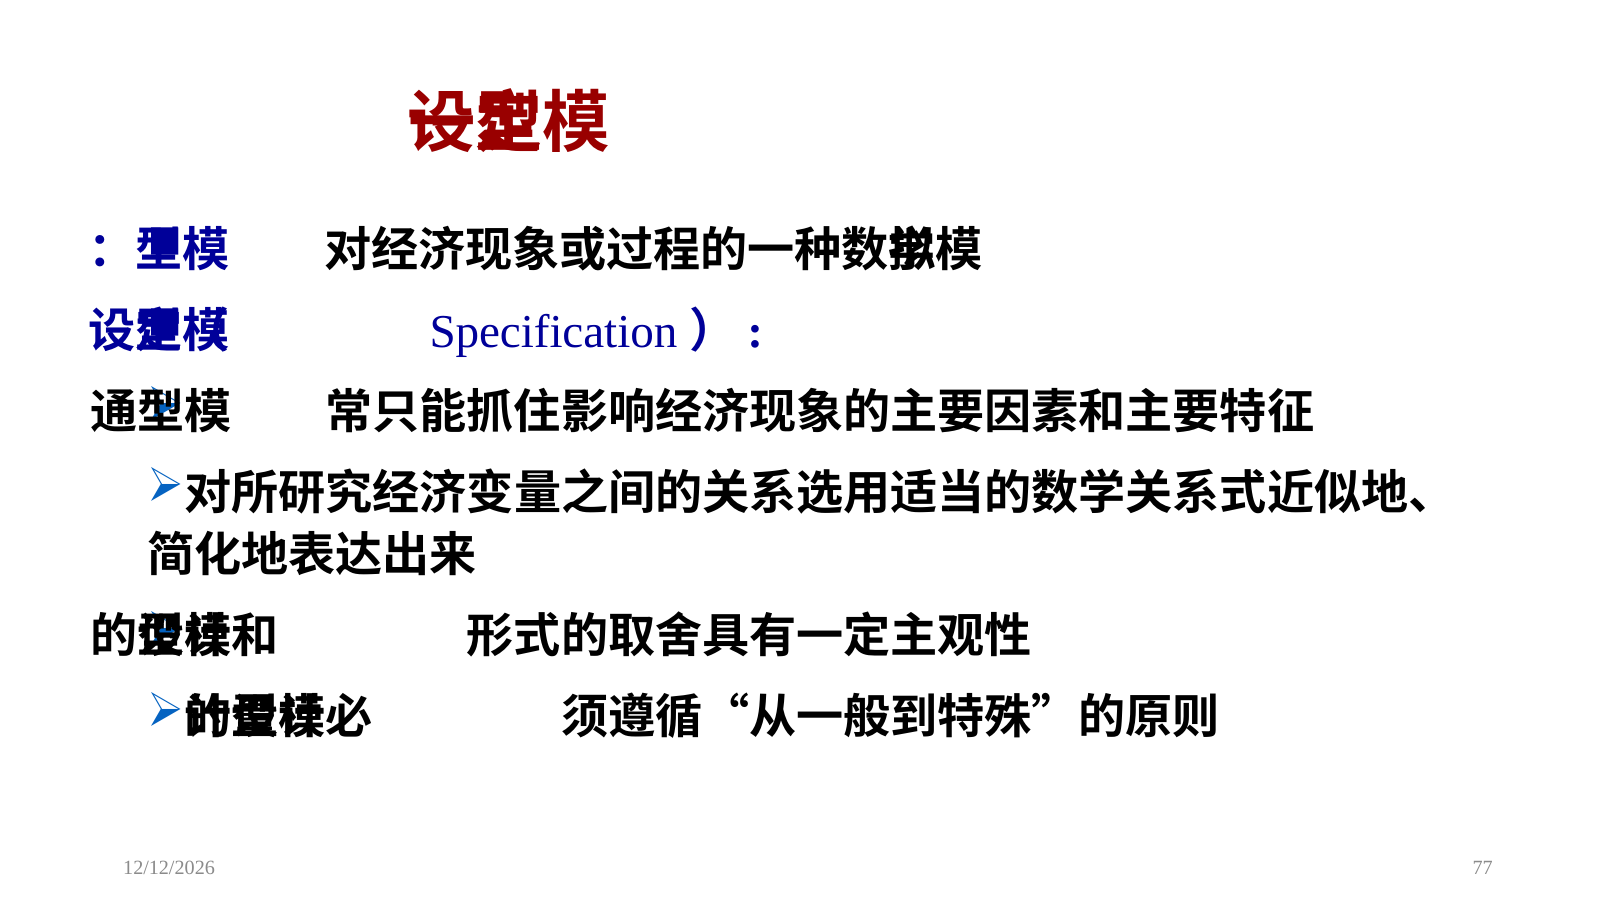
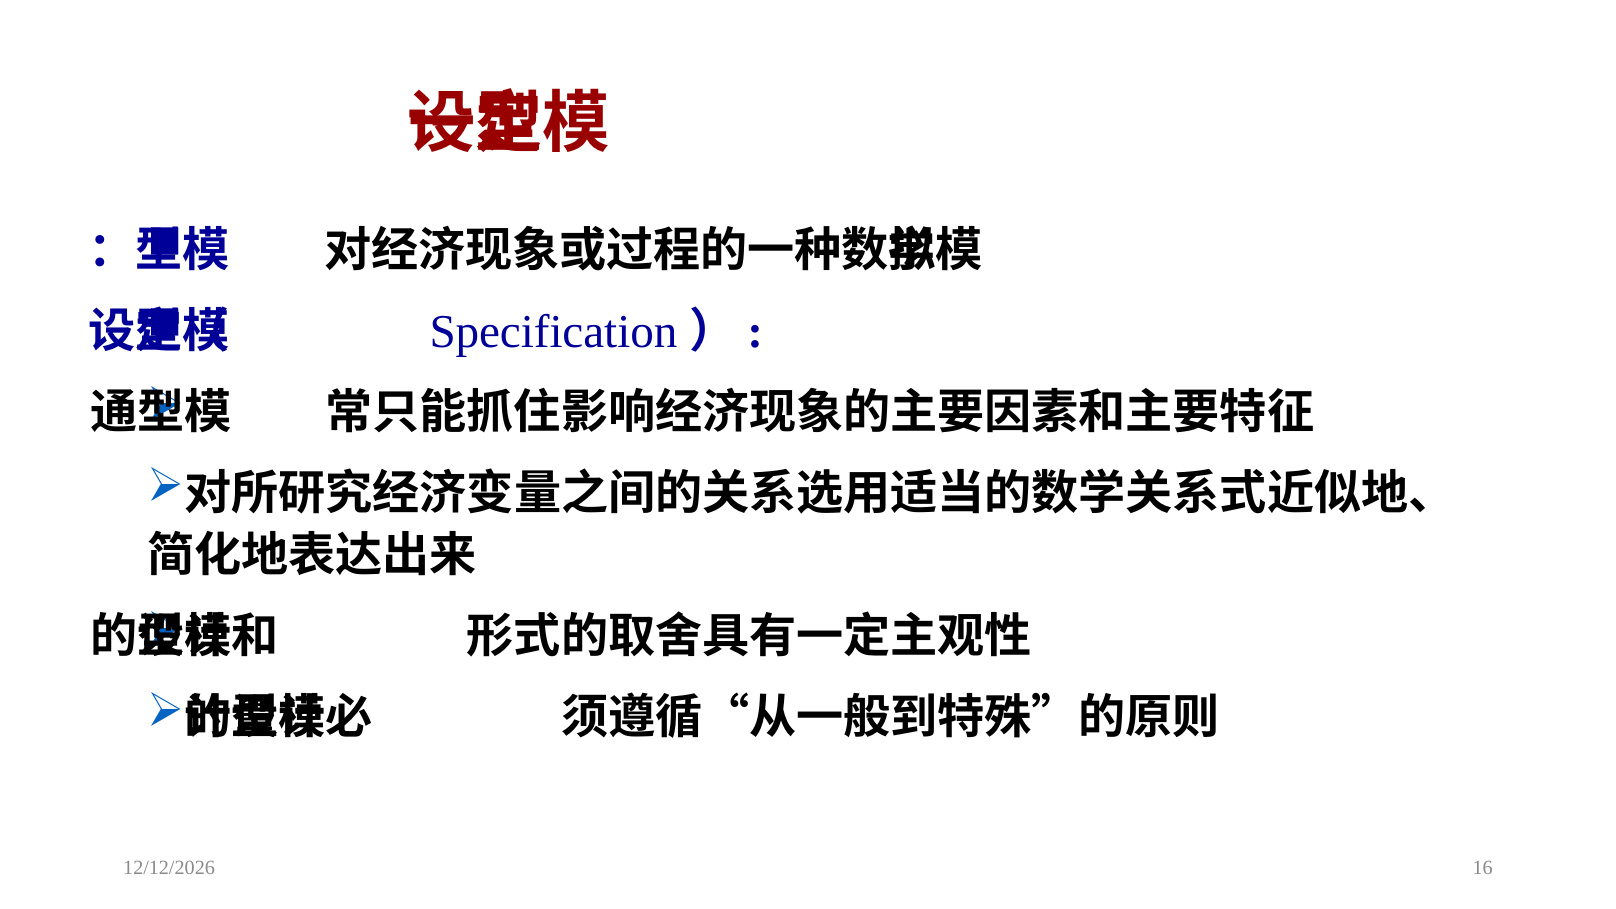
77: 77 -> 16 (1483, 868)
